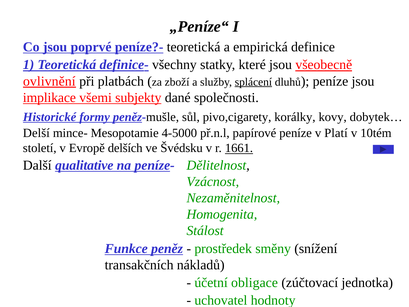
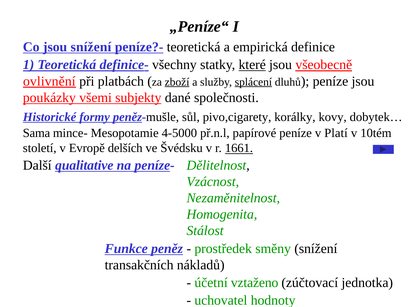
jsou poprvé: poprvé -> snížení (91, 47)
které underline: none -> present (252, 65)
zboží underline: none -> present (177, 82)
implikace: implikace -> poukázky (49, 97)
Delší: Delší -> Sama (36, 133)
obligace: obligace -> vztaženo (255, 282)
